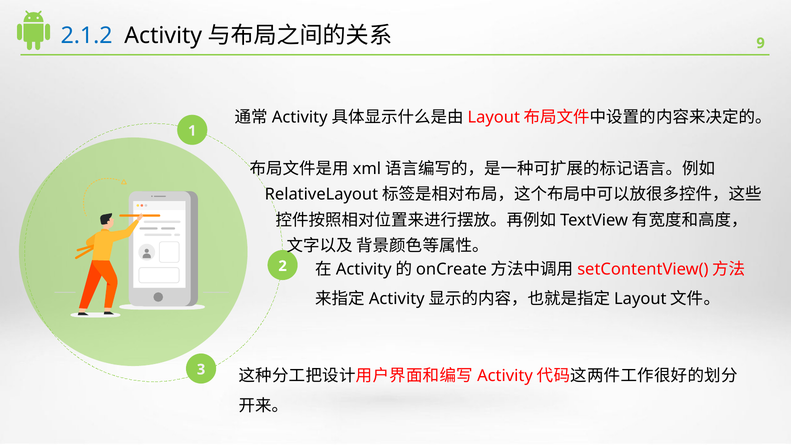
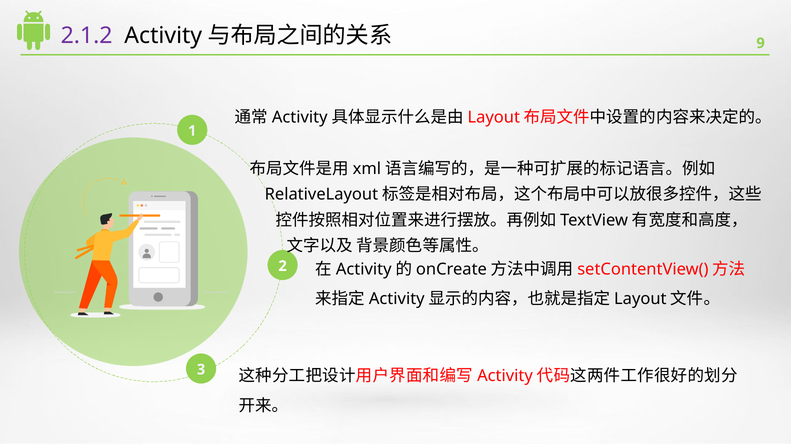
2.1.2 colour: blue -> purple (87, 36)
